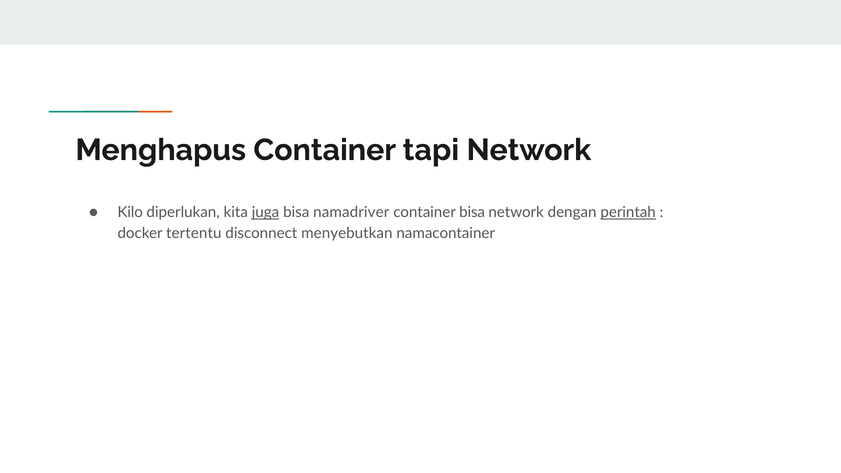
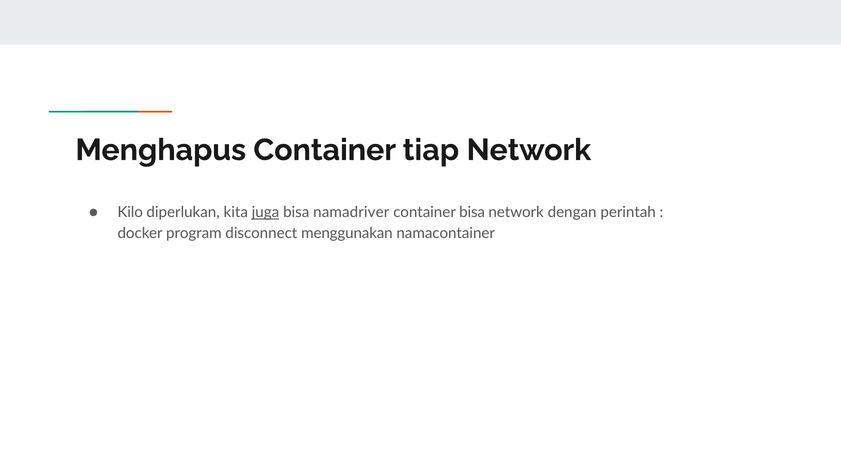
tapi: tapi -> tiap (431, 150)
perintah underline: present -> none (628, 213)
tertentu: tertentu -> program (194, 233)
menyebutkan: menyebutkan -> menggunakan (347, 233)
